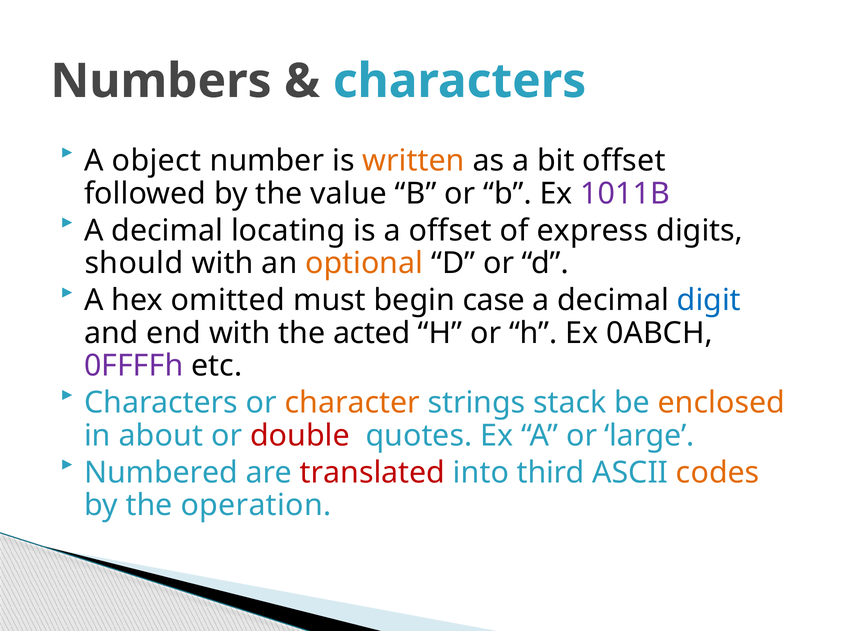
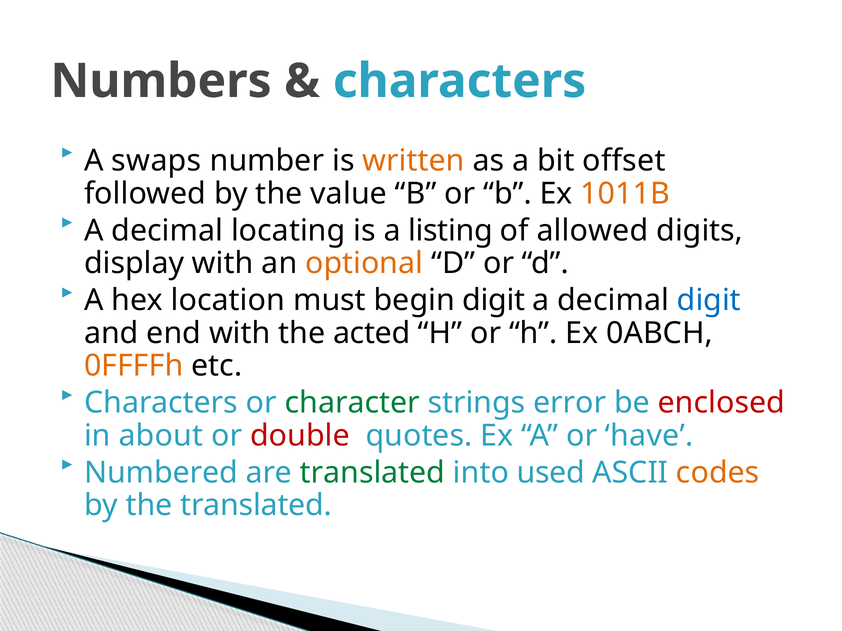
object: object -> swaps (156, 161)
1011B colour: purple -> orange (625, 194)
a offset: offset -> listing (450, 231)
express: express -> allowed (592, 231)
should: should -> display (134, 264)
omitted: omitted -> location (228, 301)
begin case: case -> digit (494, 301)
0FFFFh colour: purple -> orange (134, 366)
character colour: orange -> green (352, 403)
stack: stack -> error (570, 403)
enclosed colour: orange -> red (721, 403)
large: large -> have (649, 436)
translated colour: red -> green (373, 473)
third: third -> used (551, 473)
the operation: operation -> translated (256, 506)
